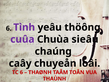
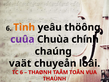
Tình colour: purple -> orange (24, 27)
sieâu: sieâu -> chính (85, 39)
caây: caây -> vaät (20, 63)
